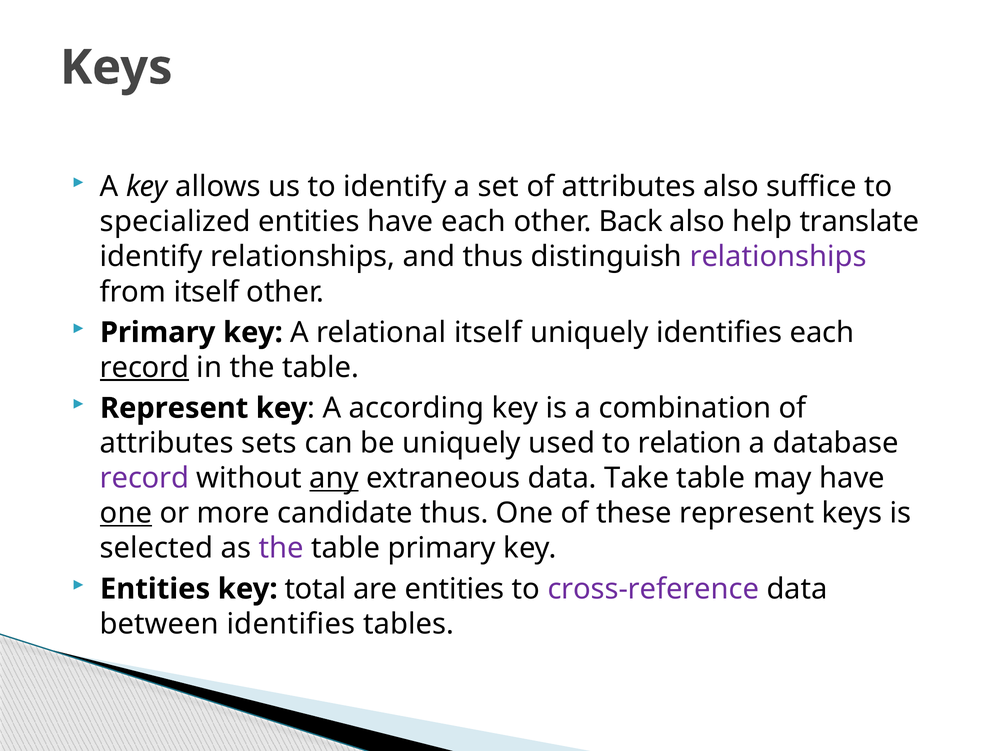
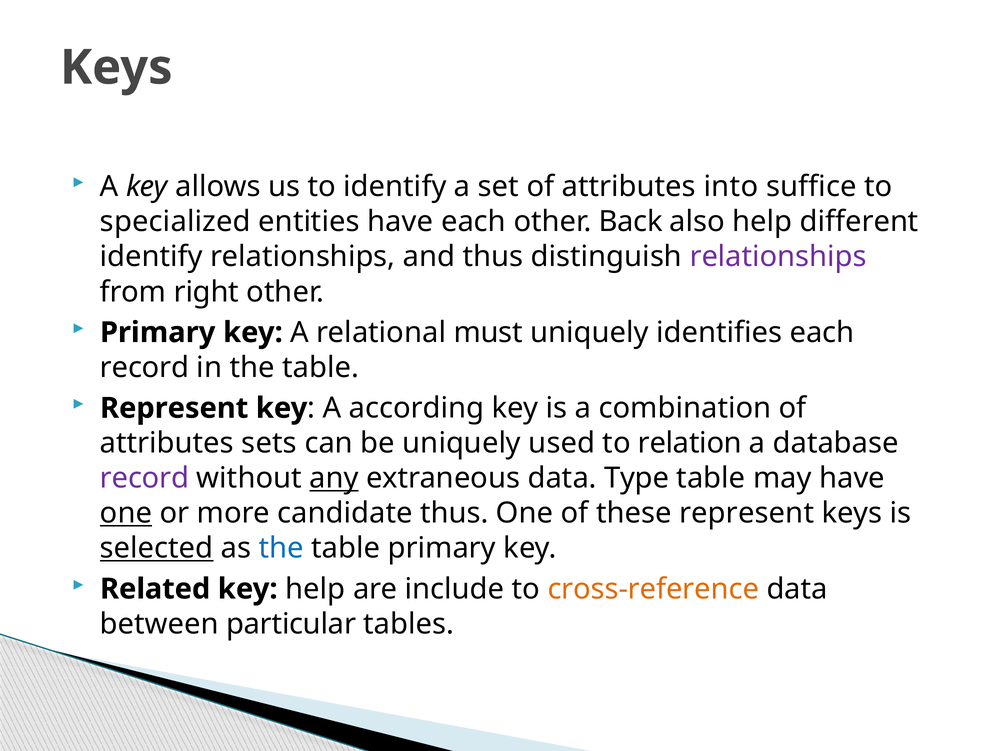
attributes also: also -> into (731, 187)
translate: translate -> different (859, 222)
from itself: itself -> right (206, 292)
relational itself: itself -> must (488, 332)
record underline: present -> none (145, 367)
Take: Take -> Type (637, 478)
selected underline: none -> present (157, 548)
the colour: purple -> blue (281, 548)
Entities: Entities -> Related (155, 589)
key total: total -> help (315, 589)
are entities: entities -> include (455, 589)
cross-reference colour: purple -> orange (653, 589)
between identifies: identifies -> particular (291, 624)
